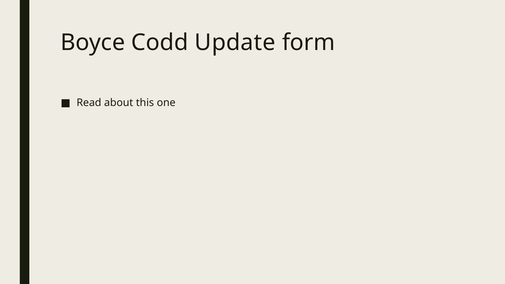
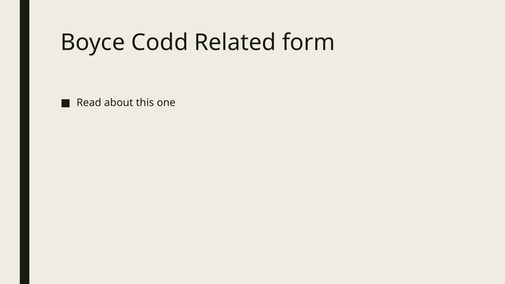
Update: Update -> Related (235, 42)
